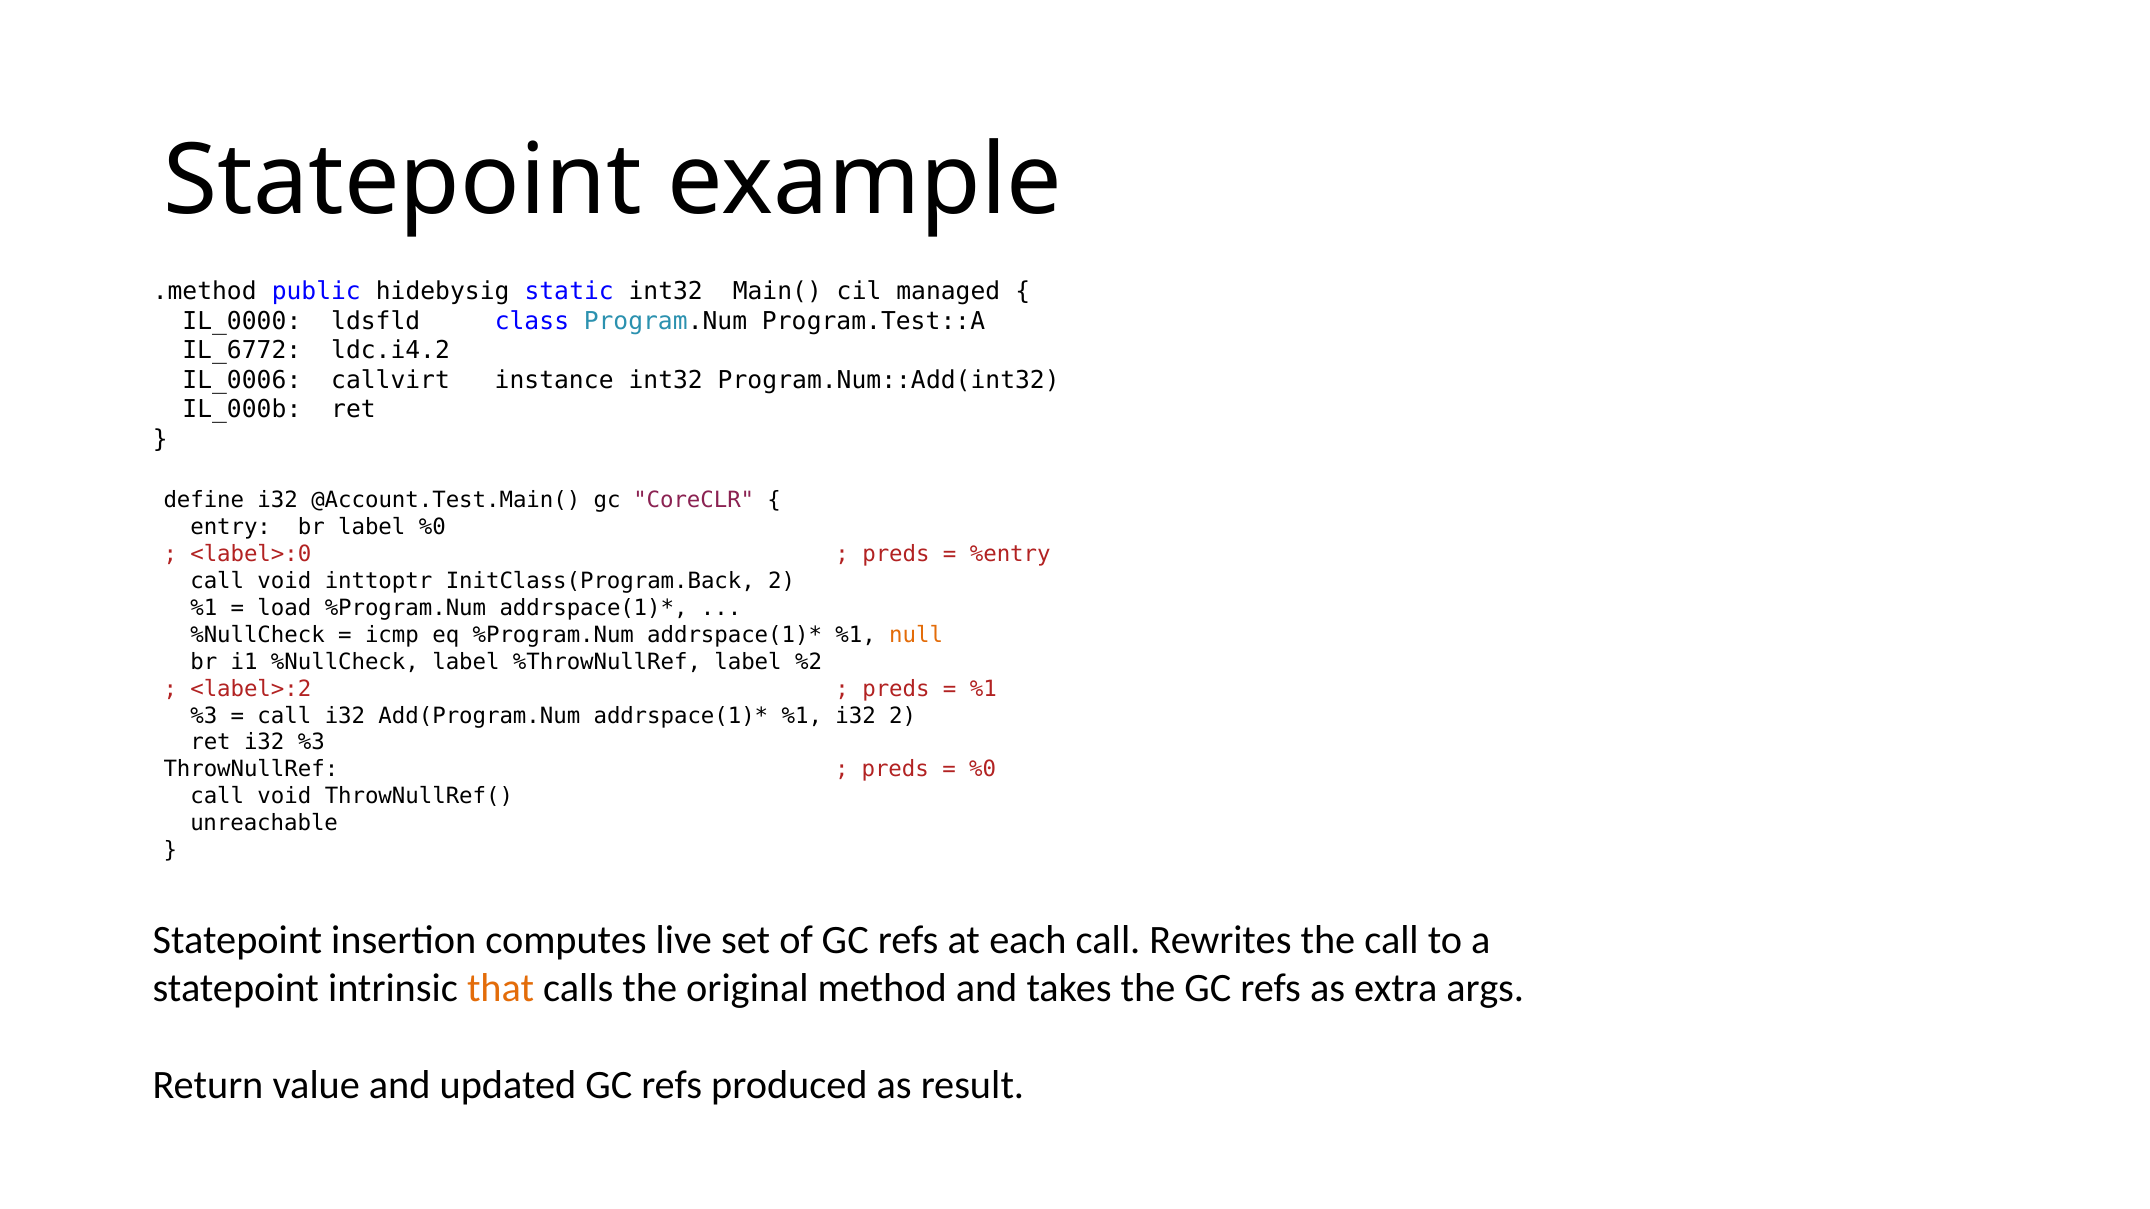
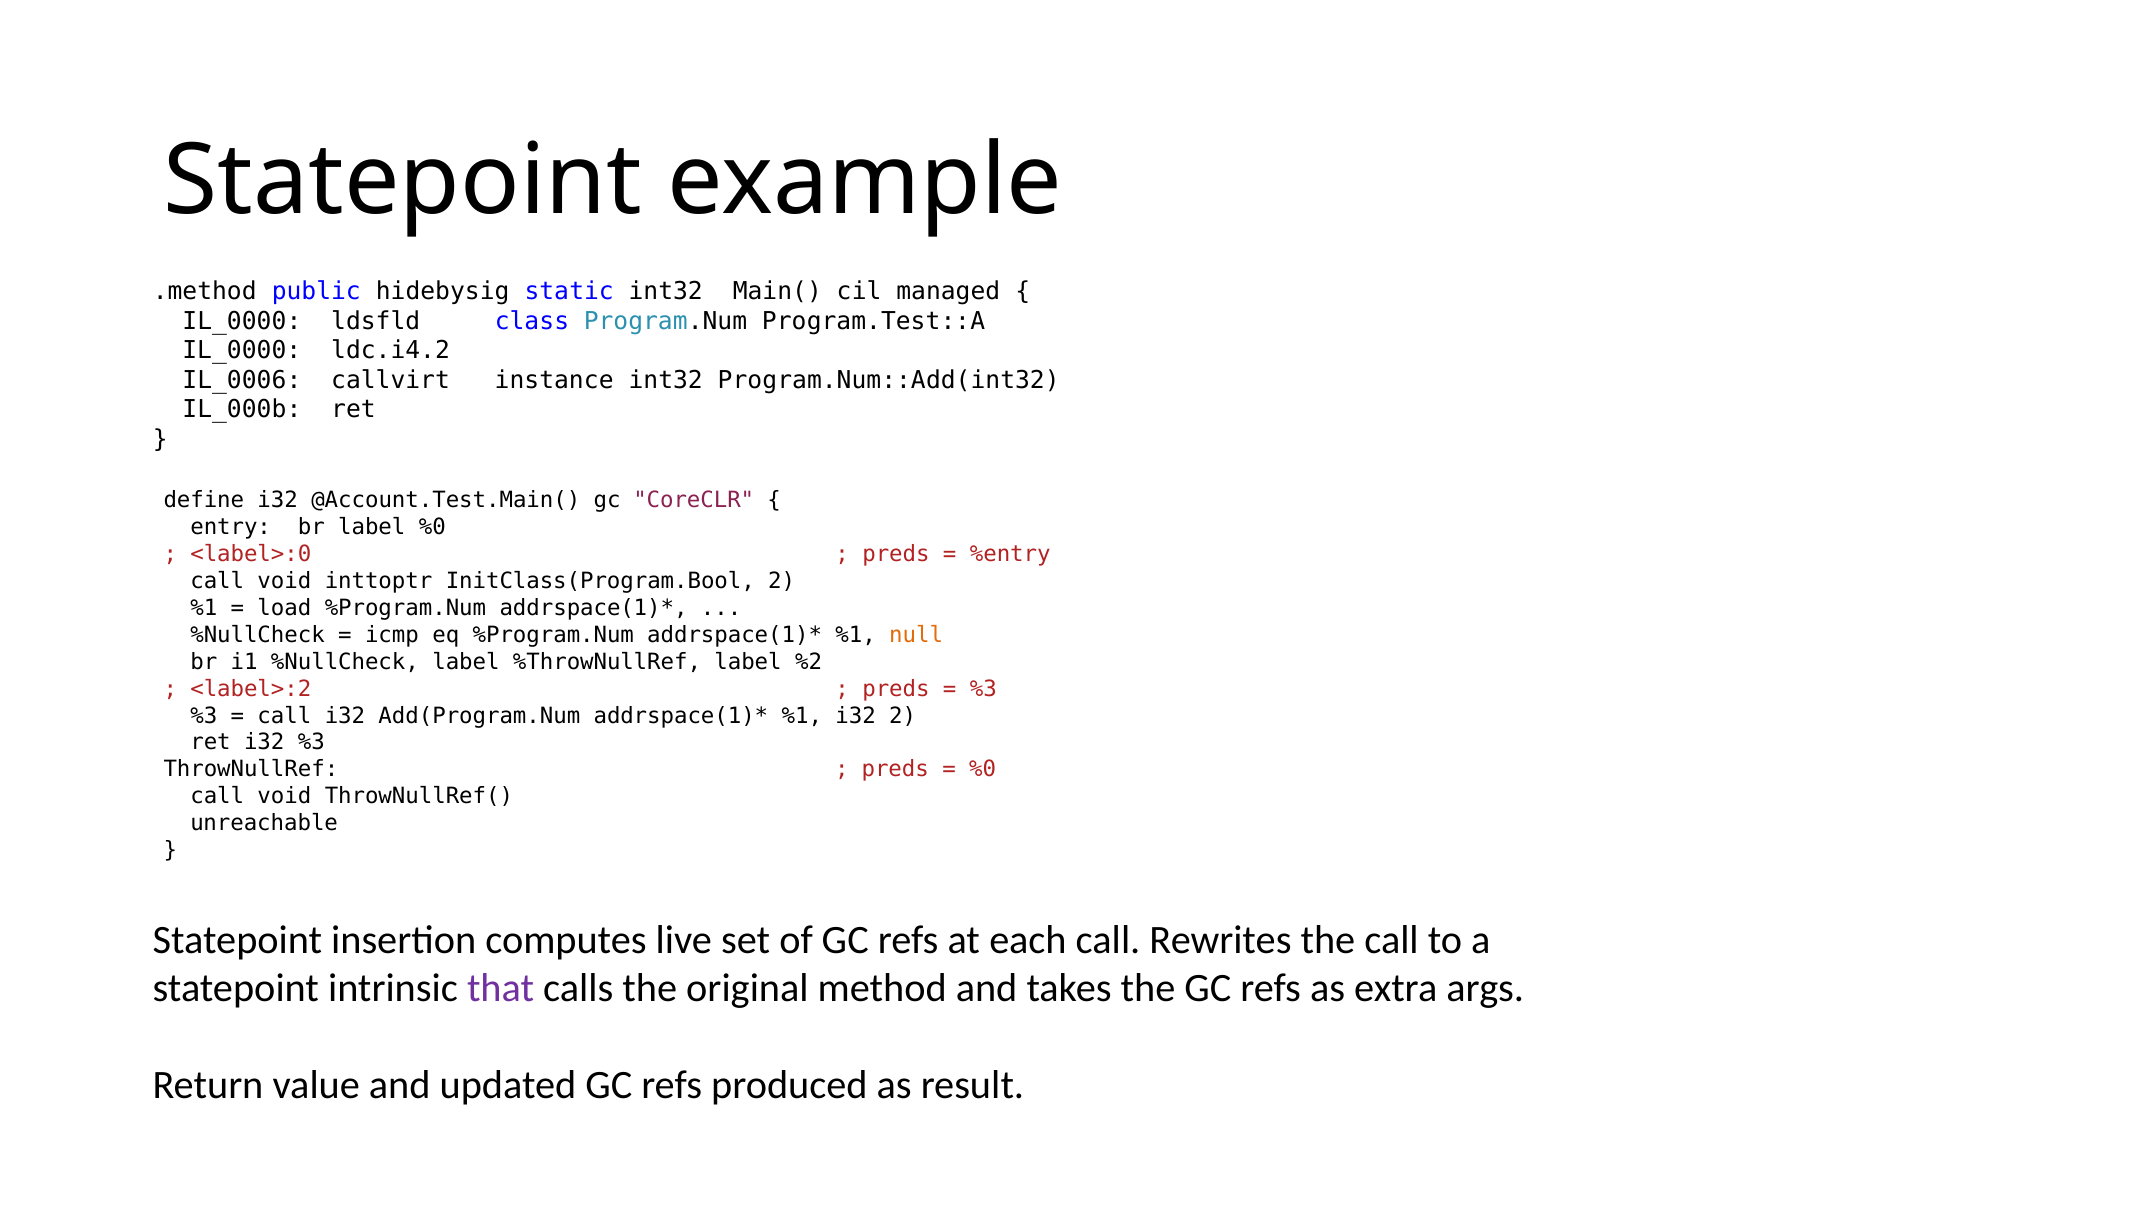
IL_6772: IL_6772 -> IL_0000 (242, 351)
InitClass(Program.Back: InitClass(Program.Back -> InitClass(Program.Bool (600, 581)
%1: %1 -> %3 (983, 689)
that colour: orange -> purple (501, 988)
